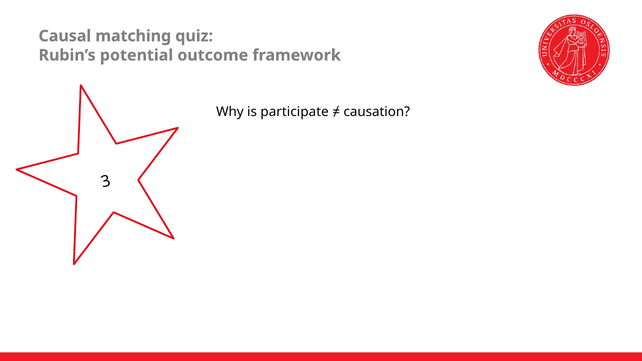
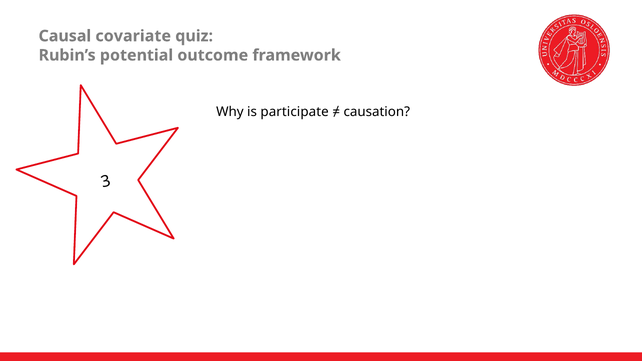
matching: matching -> covariate (133, 36)
